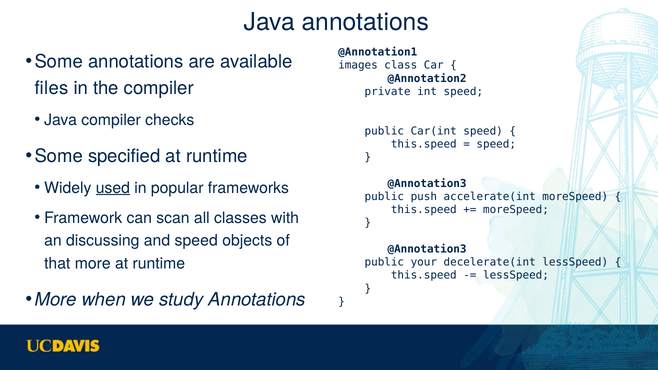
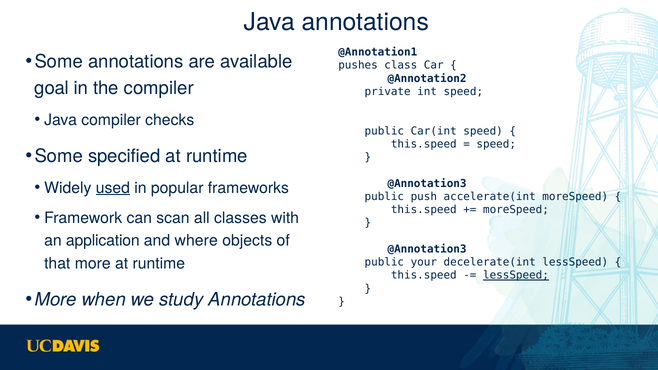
images: images -> pushes (358, 65)
files: files -> goal (52, 88)
discussing: discussing -> application (103, 241)
and speed: speed -> where (196, 241)
lessSpeed underline: none -> present (516, 275)
